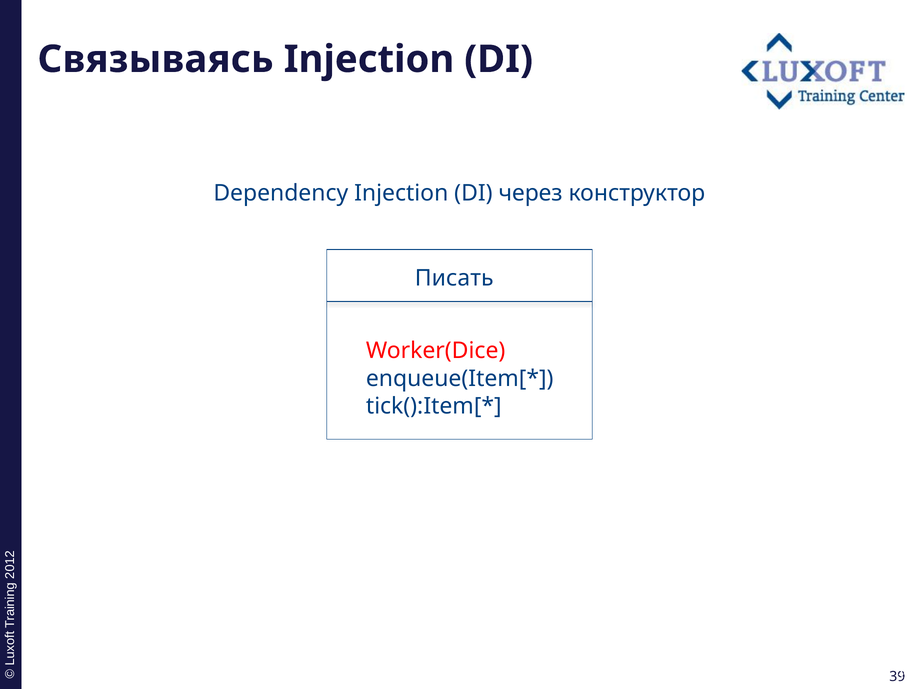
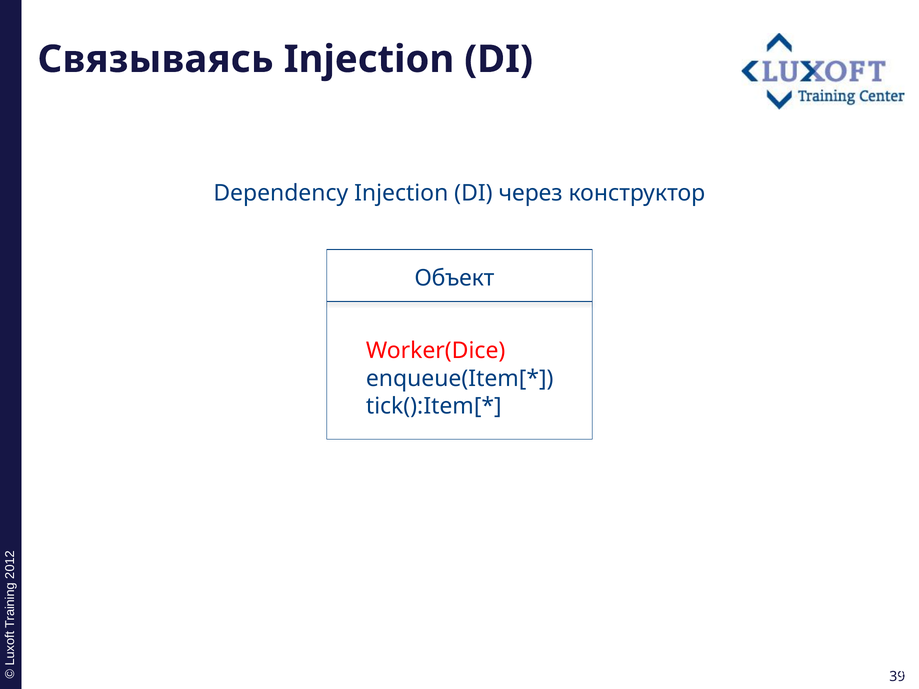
Писать: Писать -> Объект (454, 278)
